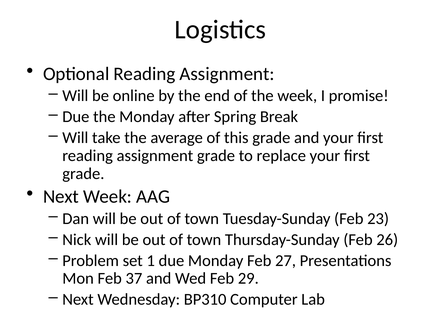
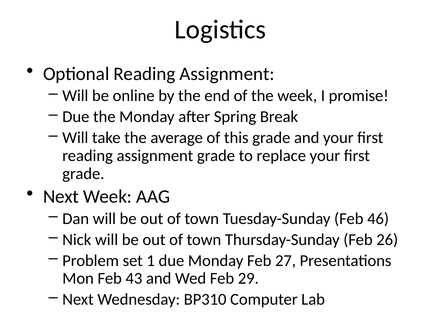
23: 23 -> 46 (378, 218)
37: 37 -> 43 (134, 278)
